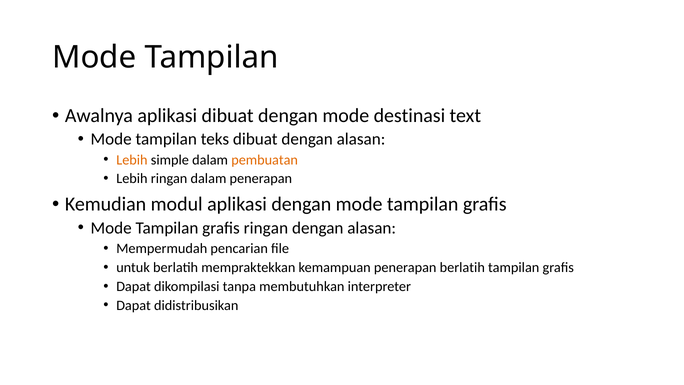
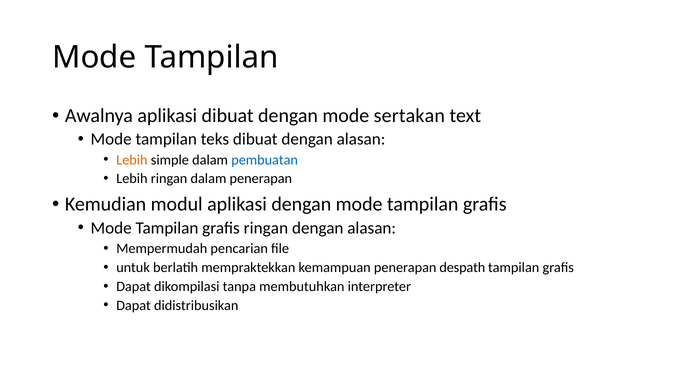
destinasi: destinasi -> sertakan (409, 116)
pembuatan colour: orange -> blue (265, 160)
penerapan berlatih: berlatih -> despath (462, 267)
